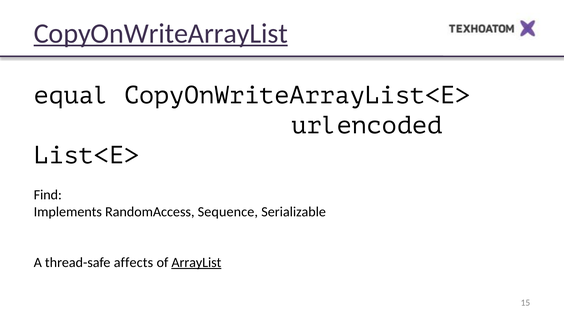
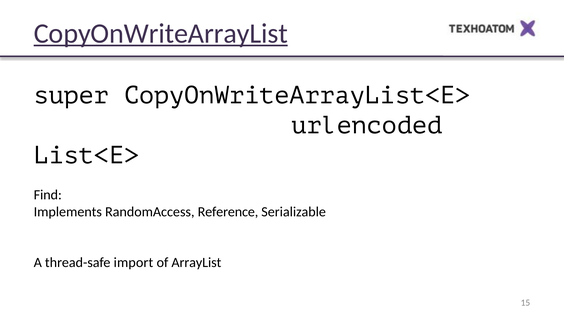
equal: equal -> super (71, 95)
Sequence: Sequence -> Reference (228, 212)
affects: affects -> import (133, 263)
ArrayList underline: present -> none (196, 263)
